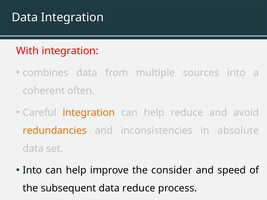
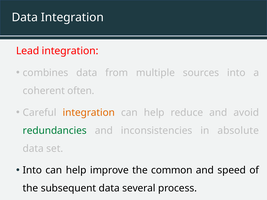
With: With -> Lead (28, 51)
redundancies colour: orange -> green (55, 131)
consider: consider -> common (172, 170)
data reduce: reduce -> several (139, 189)
